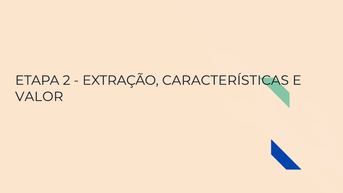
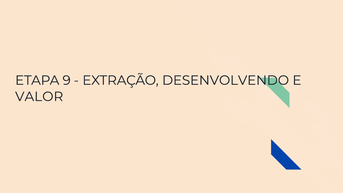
2: 2 -> 9 (67, 80)
CARACTERÍSTICAS: CARACTERÍSTICAS -> DESENVOLVENDO (226, 80)
